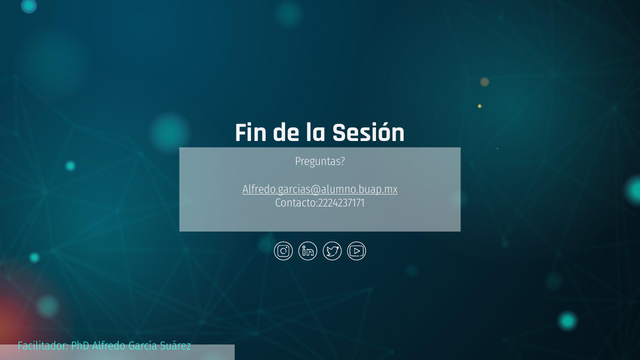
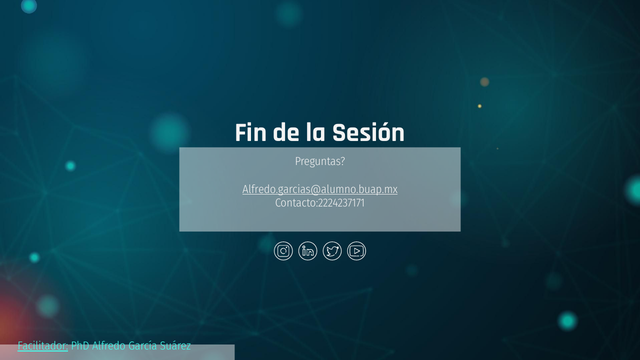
Facilitador underline: none -> present (43, 346)
